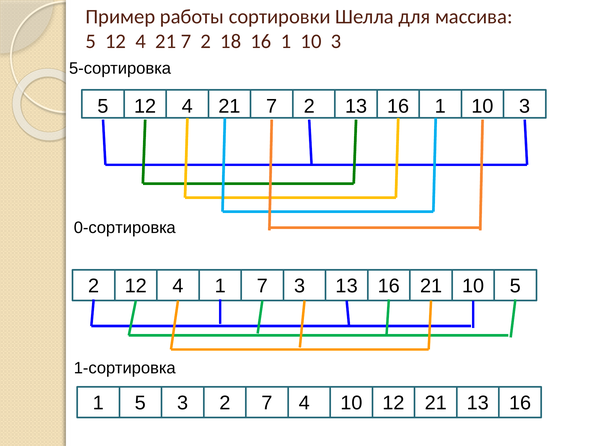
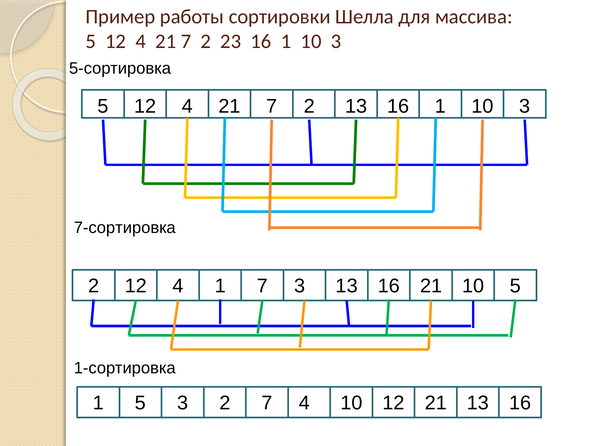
18: 18 -> 23 (231, 42)
0-сортировка: 0-сортировка -> 7-сортировка (125, 228)
